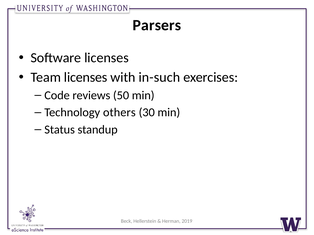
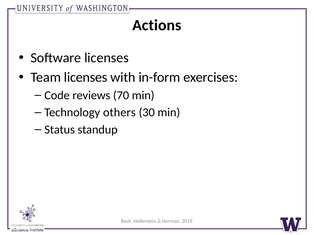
Parsers: Parsers -> Actions (157, 25)
in-such: in-such -> in-form (159, 78)
50: 50 -> 70 (121, 96)
